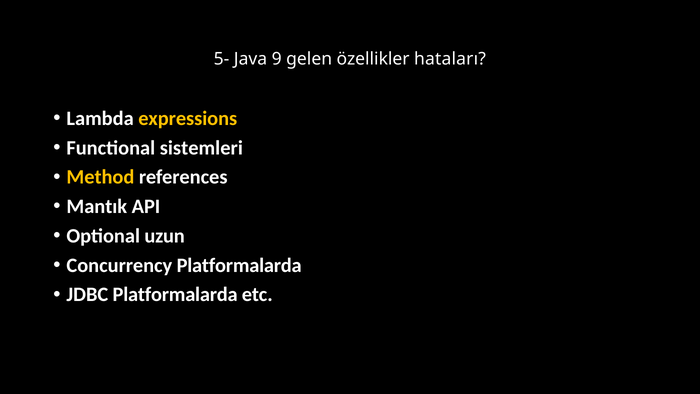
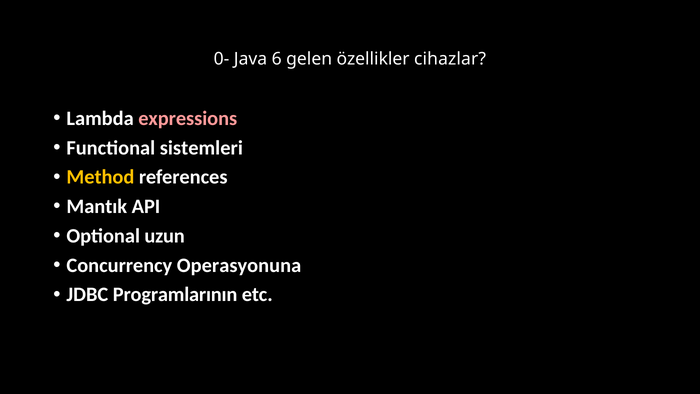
5-: 5- -> 0- (222, 59)
9: 9 -> 6 (277, 59)
hataları: hataları -> cihazlar (450, 59)
expressions colour: yellow -> pink (188, 118)
Concurrency Platformalarda: Platformalarda -> Operasyonuna (239, 265)
JDBC Platformalarda: Platformalarda -> Programlarının (175, 294)
